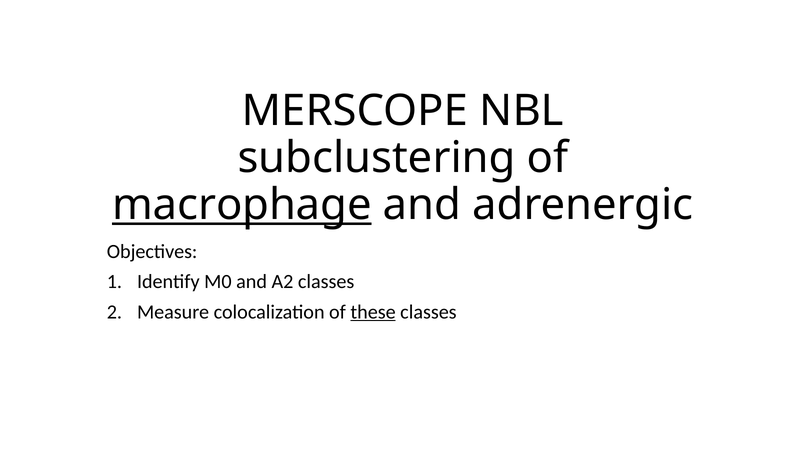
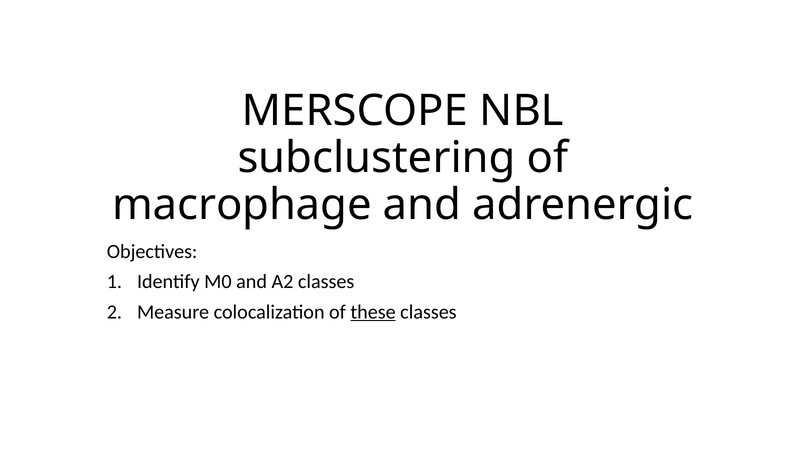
macrophage underline: present -> none (242, 205)
